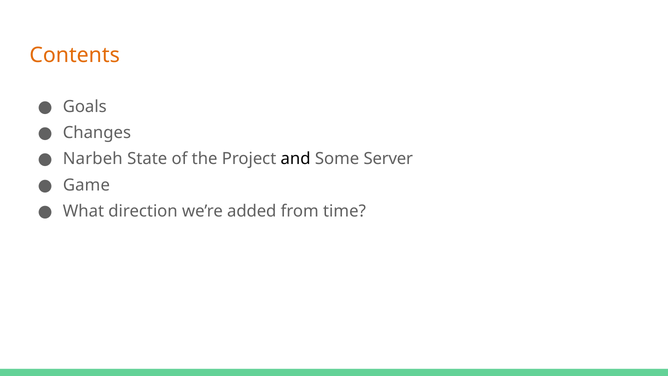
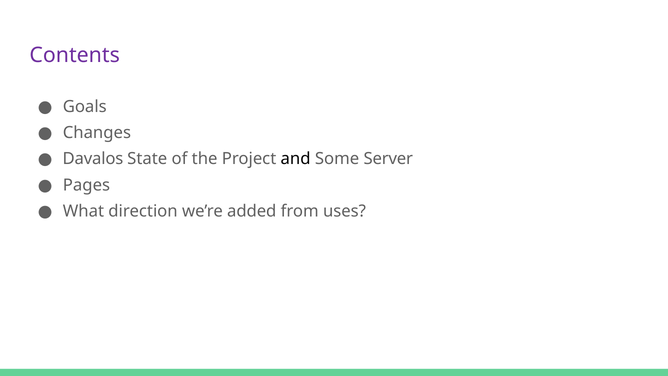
Contents colour: orange -> purple (75, 55)
Narbeh: Narbeh -> Davalos (93, 159)
Game: Game -> Pages (86, 185)
time: time -> uses (344, 211)
